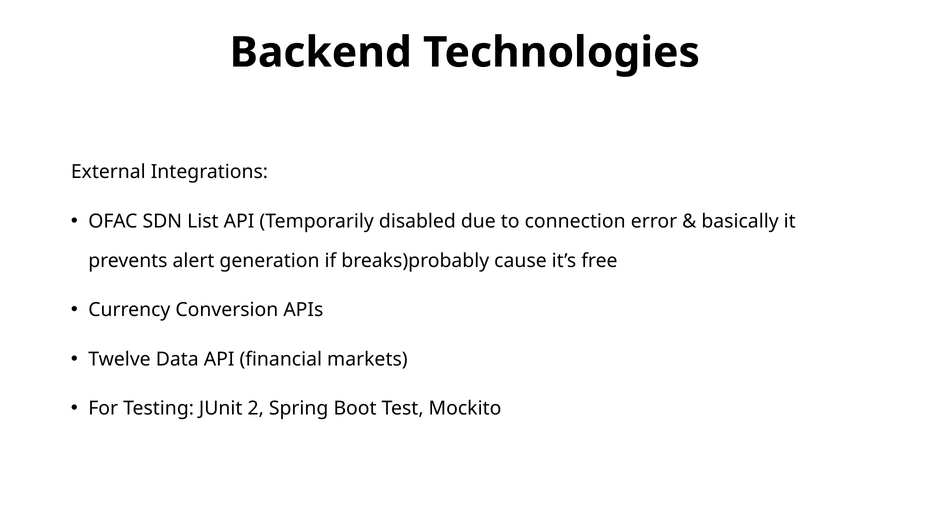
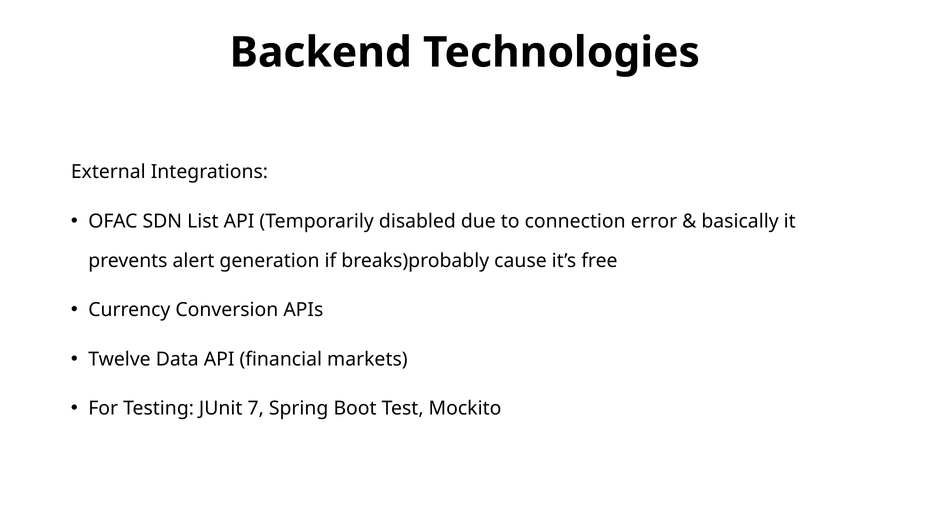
2: 2 -> 7 (256, 409)
